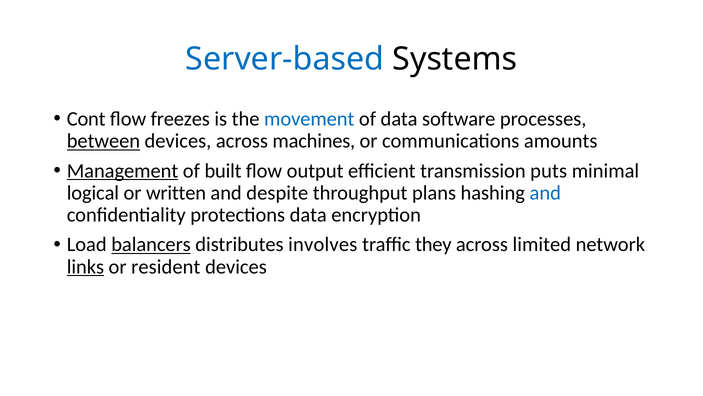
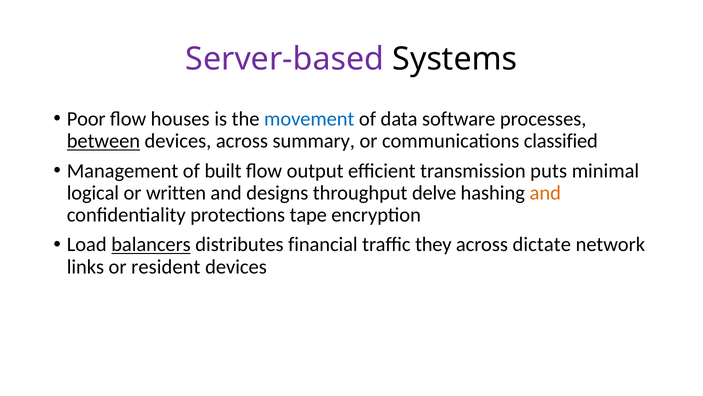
Server-based colour: blue -> purple (285, 59)
Cont: Cont -> Poor (86, 119)
freezes: freezes -> houses (180, 119)
machines: machines -> summary (314, 141)
amounts: amounts -> classified (561, 141)
Management underline: present -> none (123, 170)
despite: despite -> designs (277, 193)
plans: plans -> delve (434, 193)
and colour: blue -> orange (545, 193)
protections data: data -> tape (308, 215)
involves: involves -> financial (323, 244)
limited: limited -> dictate (542, 244)
links underline: present -> none (85, 266)
